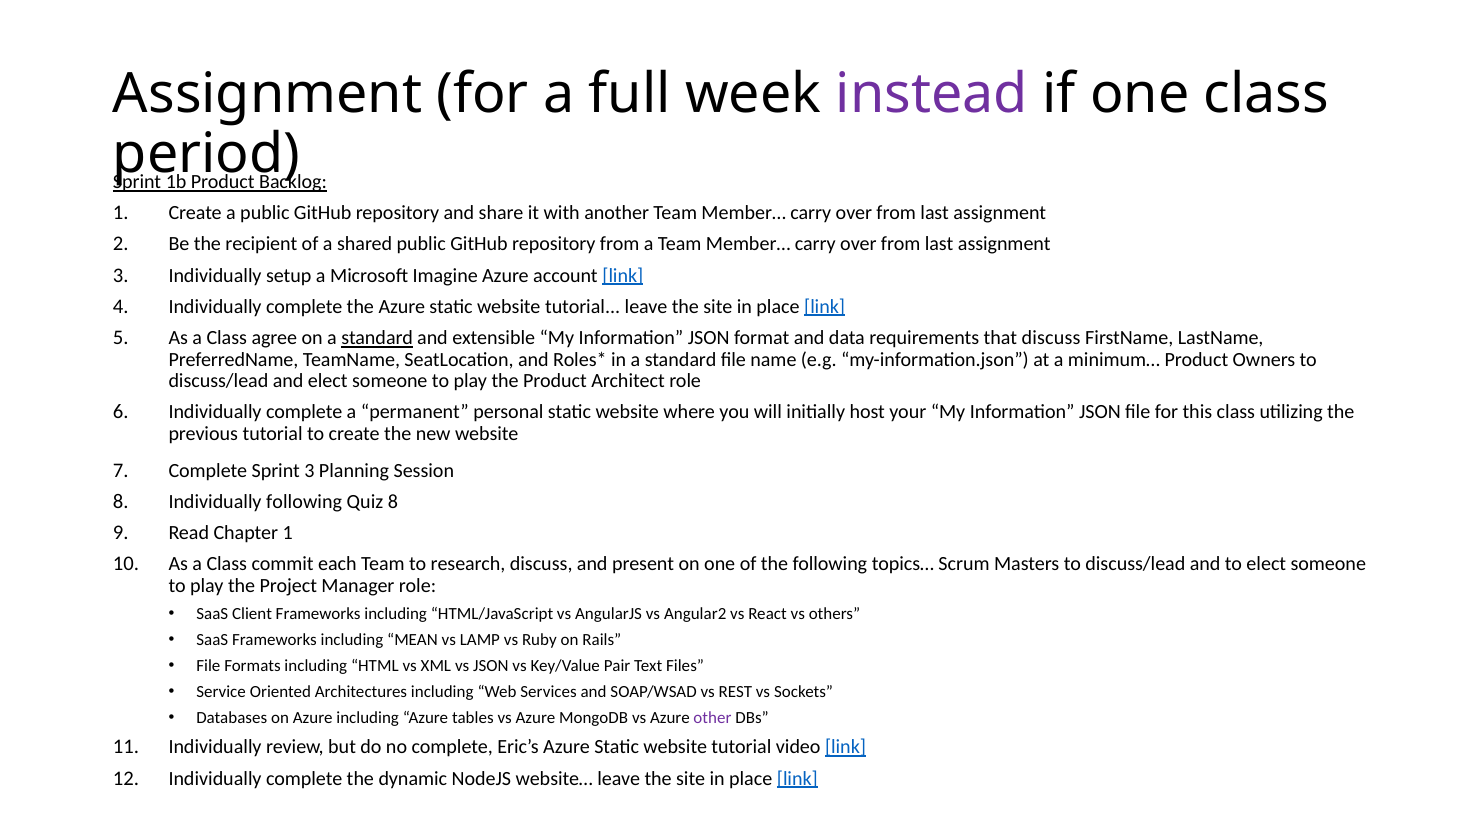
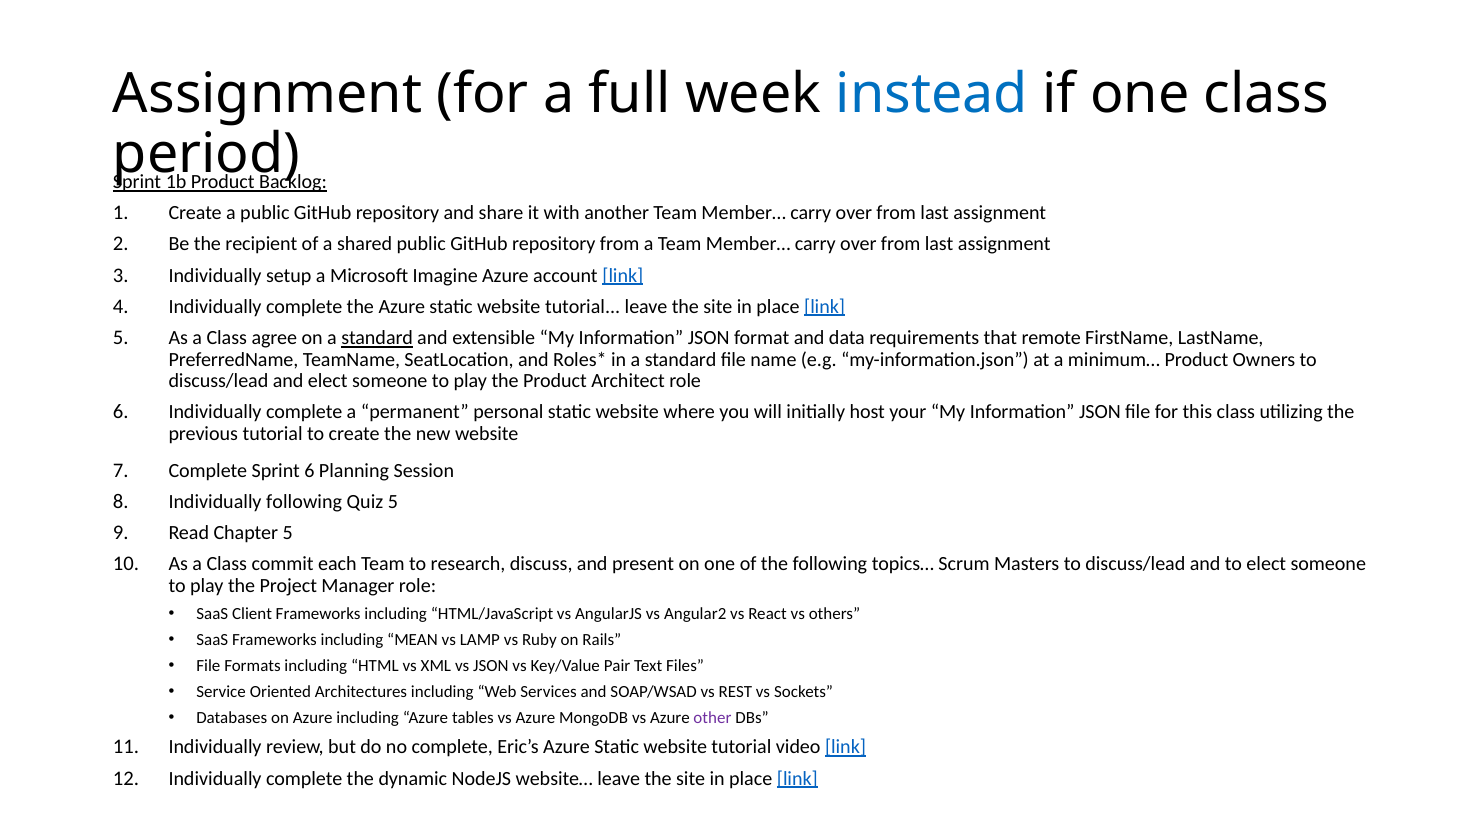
instead colour: purple -> blue (932, 95)
that discuss: discuss -> remote (1051, 338)
Sprint 3: 3 -> 6 (309, 471)
Quiz 8: 8 -> 5 (393, 502)
Chapter 1: 1 -> 5 (288, 533)
